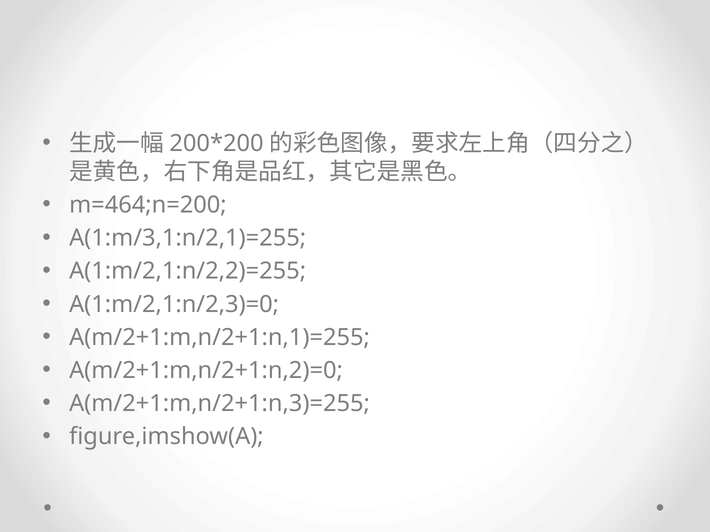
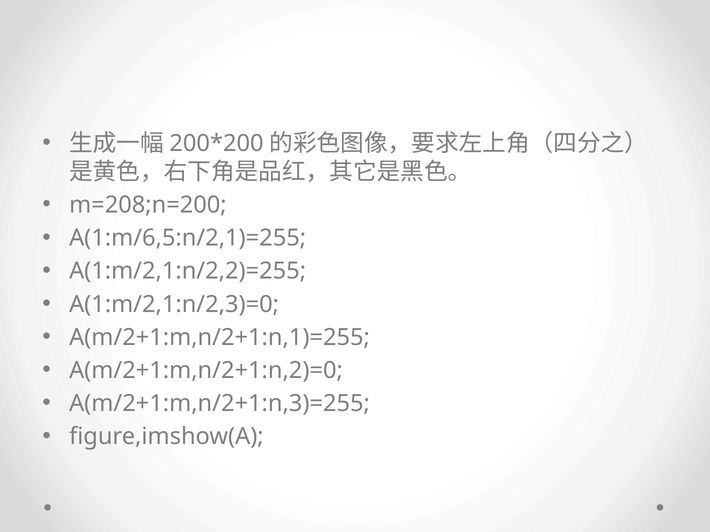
m=464;n=200: m=464;n=200 -> m=208;n=200 (148, 205)
A(1:m/3,1:n/2,1)=255: A(1:m/3,1:n/2,1)=255 -> A(1:m/6,5:n/2,1)=255 (188, 238)
